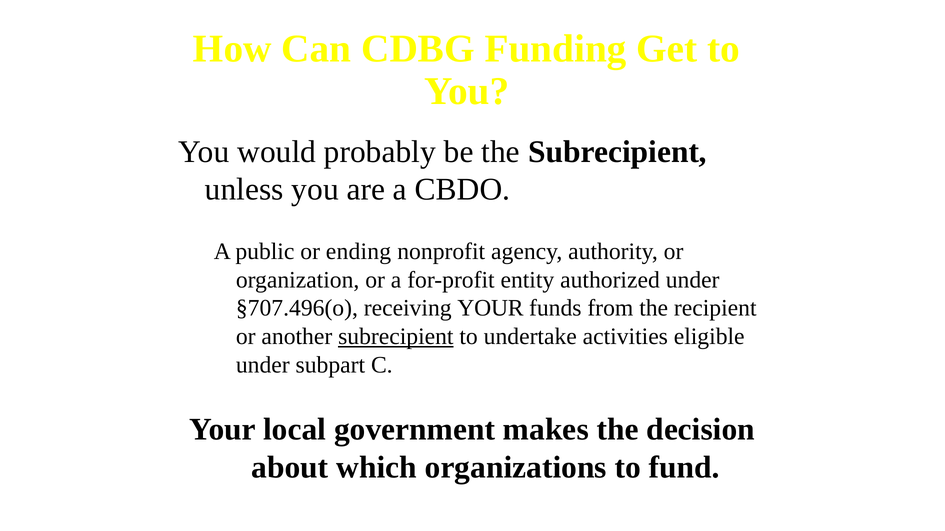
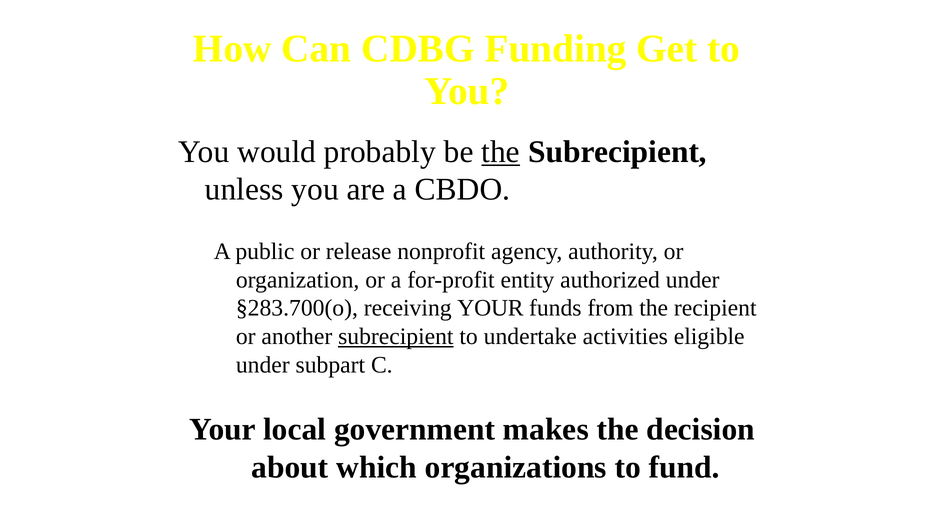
the underline: none -> present (501, 152)
ending: ending -> release (359, 252)
§707.496(o: §707.496(o -> §283.700(o (297, 308)
